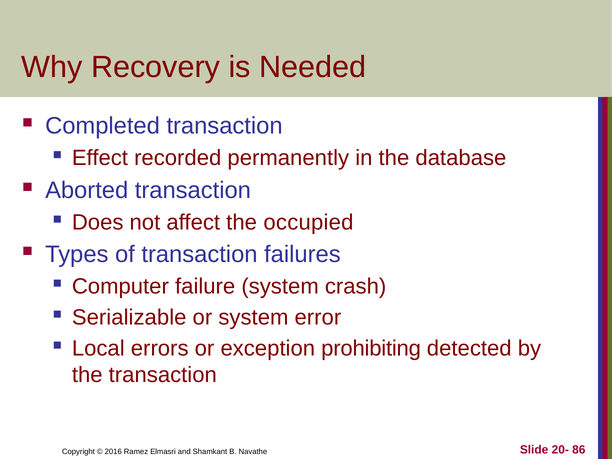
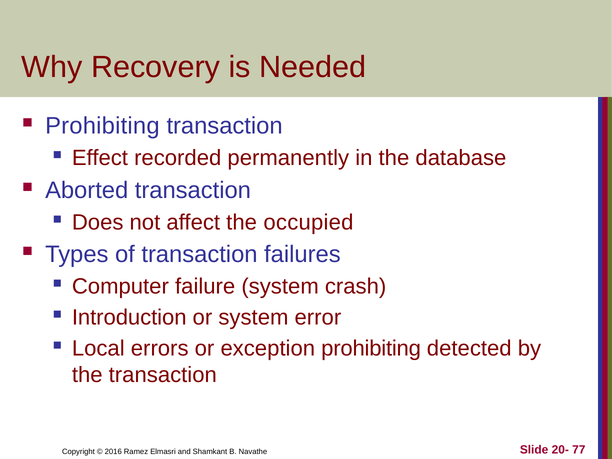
Completed: Completed -> Prohibiting (102, 126)
Serializable: Serializable -> Introduction (129, 317)
86: 86 -> 77 (579, 450)
